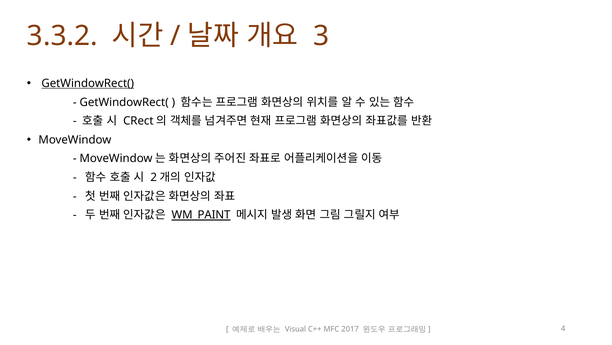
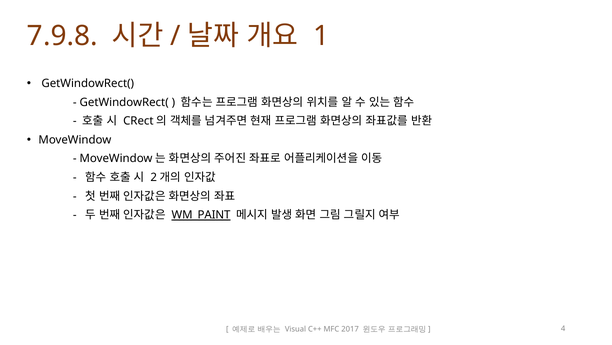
3.3.2: 3.3.2 -> 7.9.8 (62, 36)
3: 3 -> 1 (321, 36)
GetWindowRect( underline: present -> none (88, 83)
